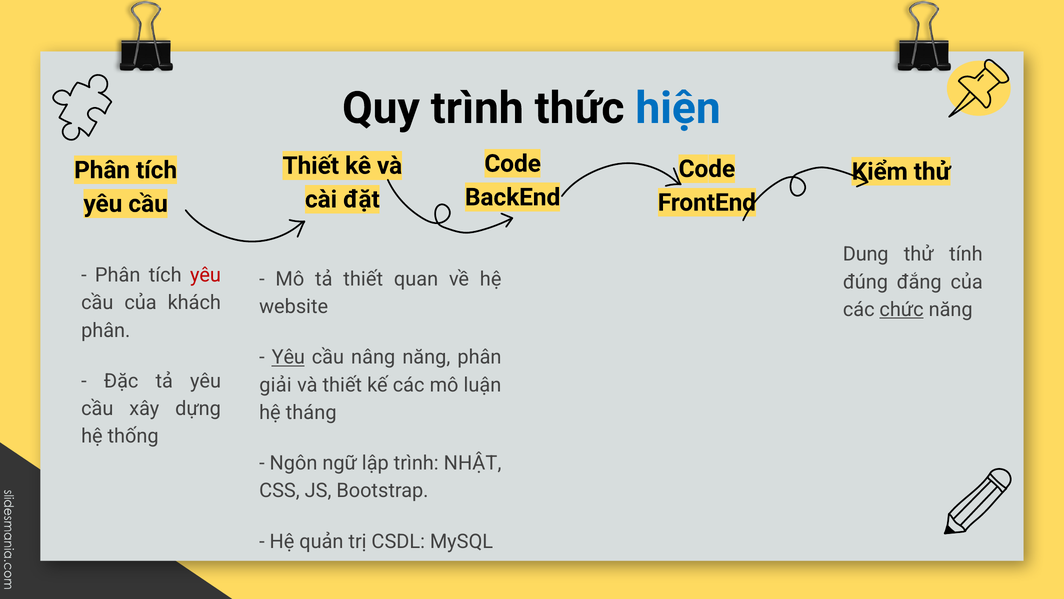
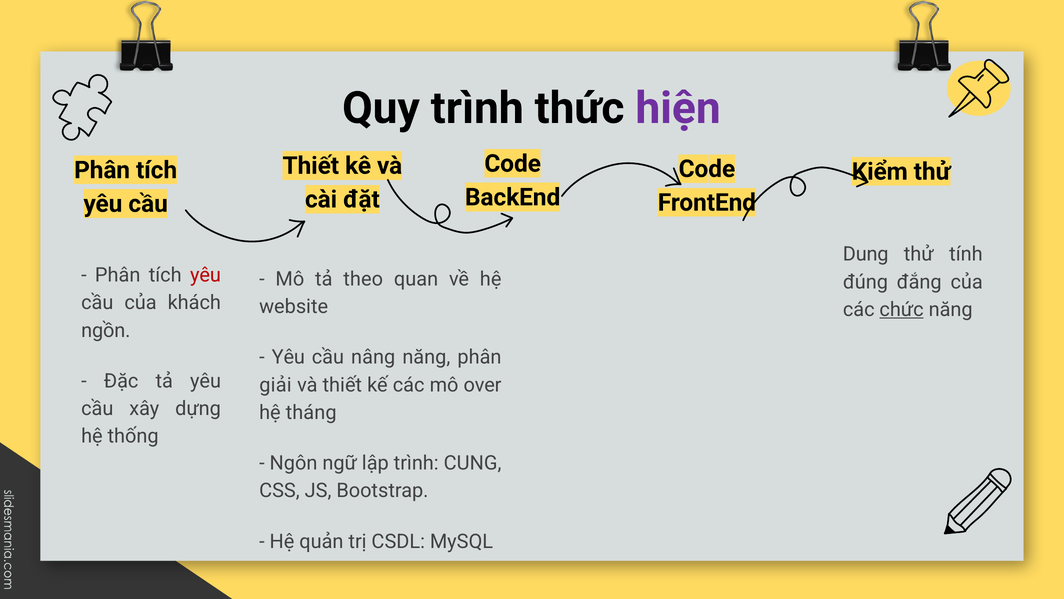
hiện colour: blue -> purple (678, 108)
tả thiết: thiết -> theo (363, 279)
phân: phân -> ngồn (106, 330)
Yêu underline: present -> none (288, 357)
luận: luận -> over (483, 385)
NHẬT: NHẬT -> CUNG (473, 463)
